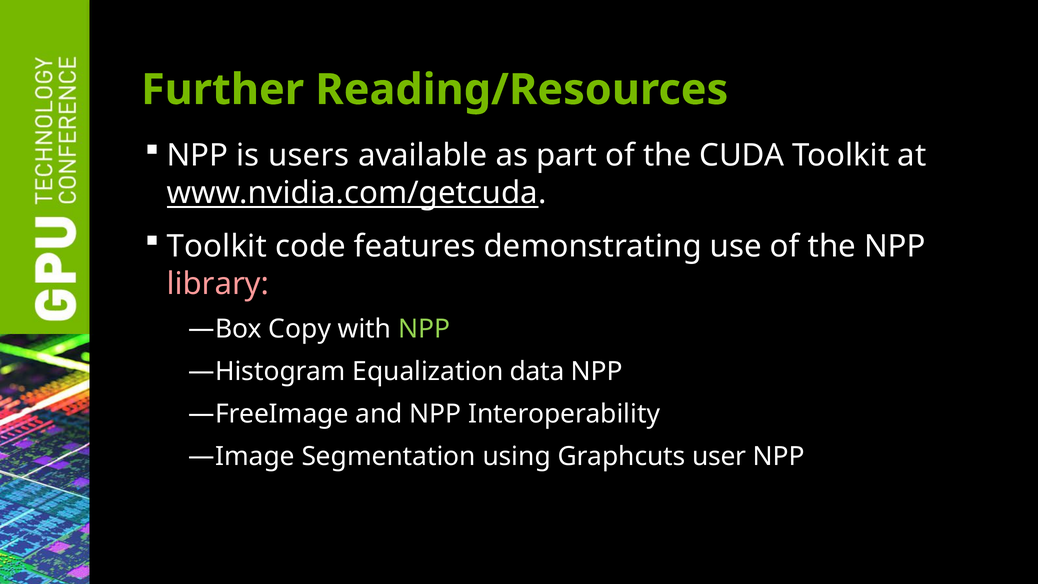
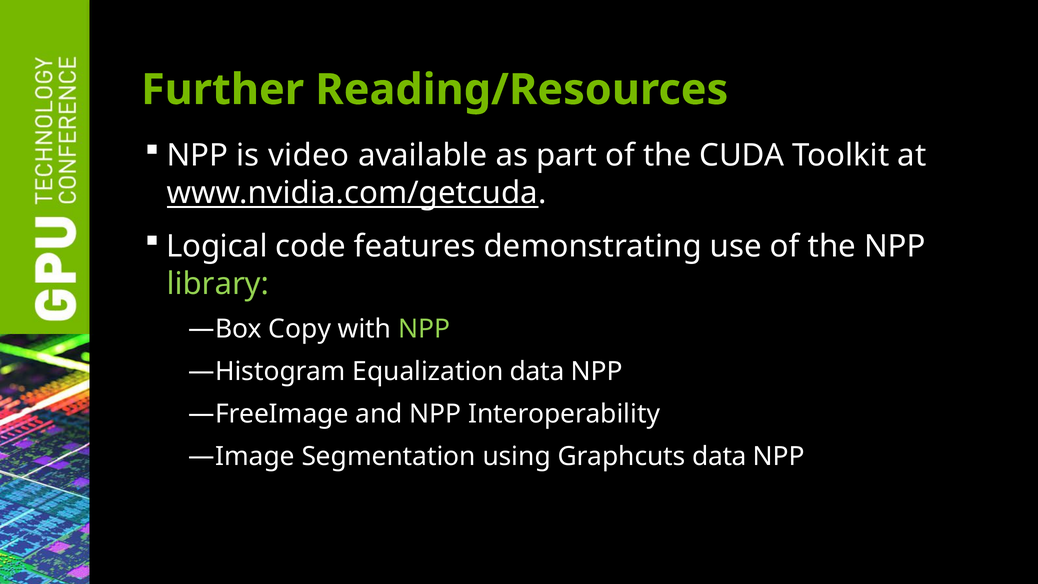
users: users -> video (309, 155)
Toolkit: Toolkit -> Logical (217, 246)
library colour: pink -> light green (218, 284)
Graphcuts user: user -> data (719, 456)
